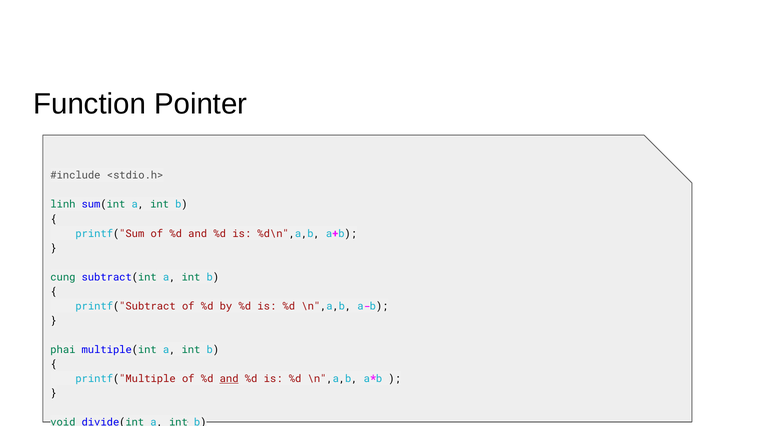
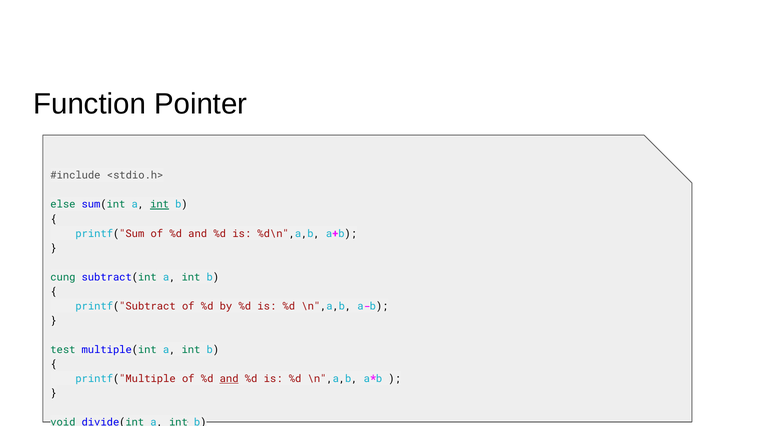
linh: linh -> else (63, 204)
int underline: none -> present (160, 204)
phai: phai -> test (63, 350)
